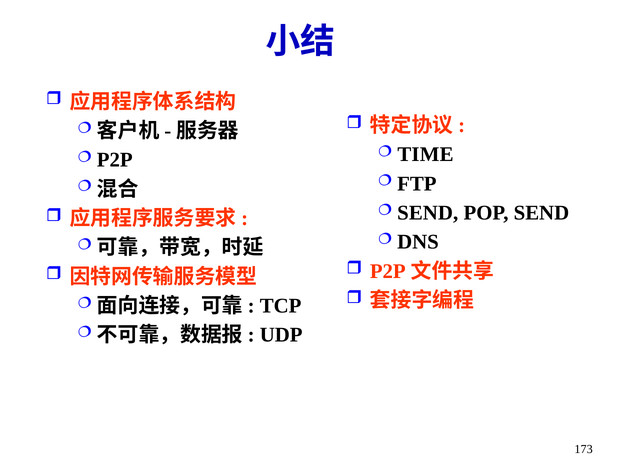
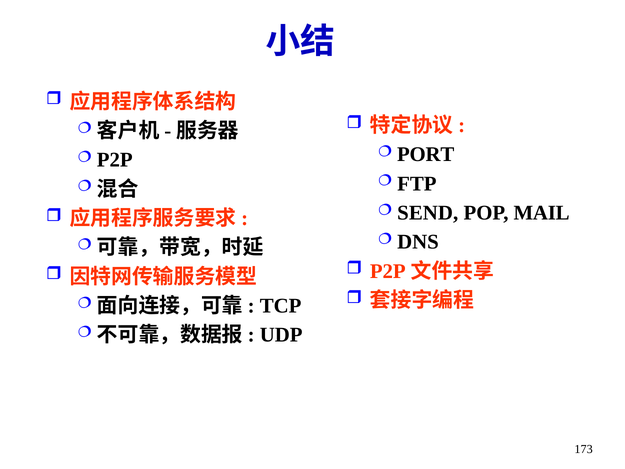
TIME: TIME -> PORT (426, 154)
POP SEND: SEND -> MAIL (542, 213)
